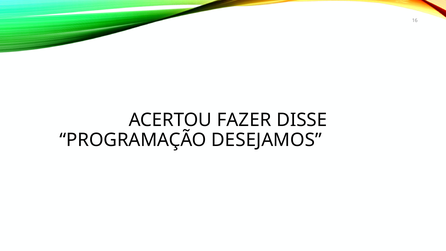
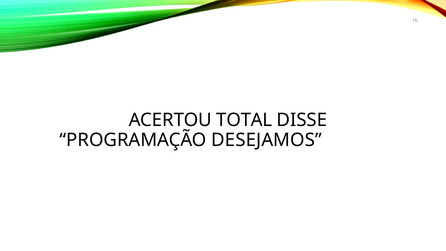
FAZER: FAZER -> TOTAL (244, 120)
